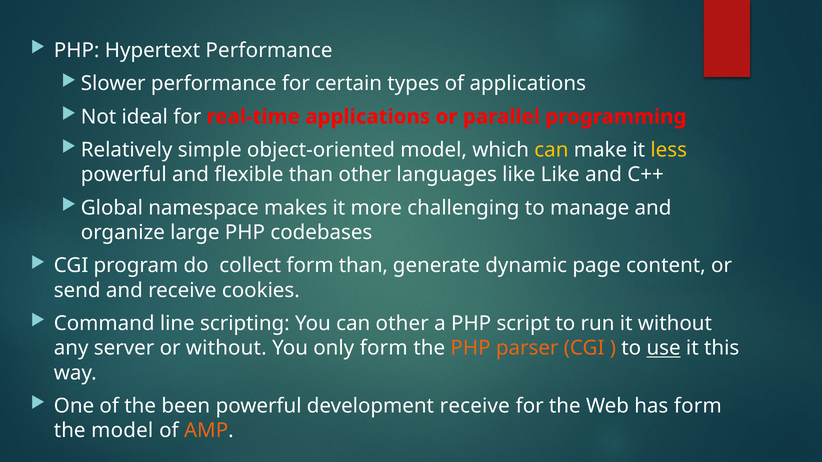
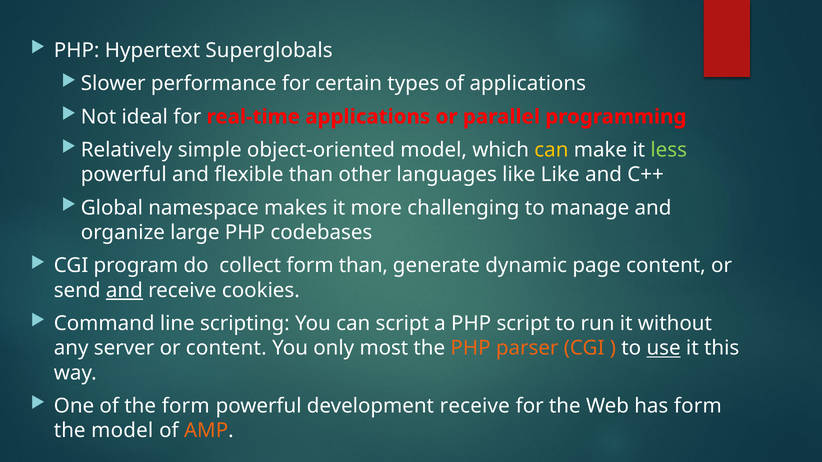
Hypertext Performance: Performance -> Superglobals (269, 50)
less colour: yellow -> light green (669, 150)
and underline: none -> present (124, 291)
can other: other -> script (402, 324)
or without: without -> content (226, 348)
only form: form -> most (384, 348)
the been: been -> form (186, 406)
